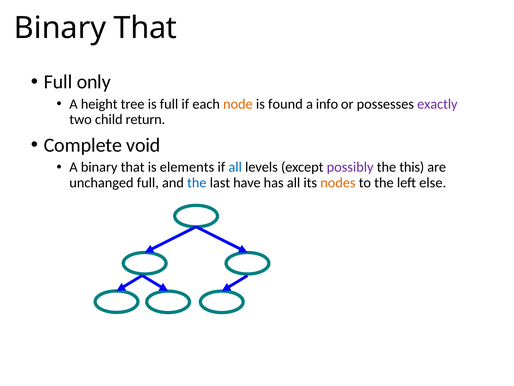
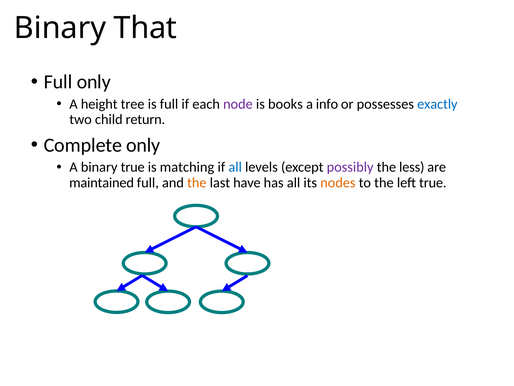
node colour: orange -> purple (238, 104)
found: found -> books (285, 104)
exactly colour: purple -> blue (437, 104)
Complete void: void -> only (143, 145)
A binary that: that -> true (133, 167)
elements: elements -> matching (187, 167)
this: this -> less (412, 167)
unchanged: unchanged -> maintained (102, 182)
the colour: blue -> orange (197, 182)
left else: else -> true (433, 182)
